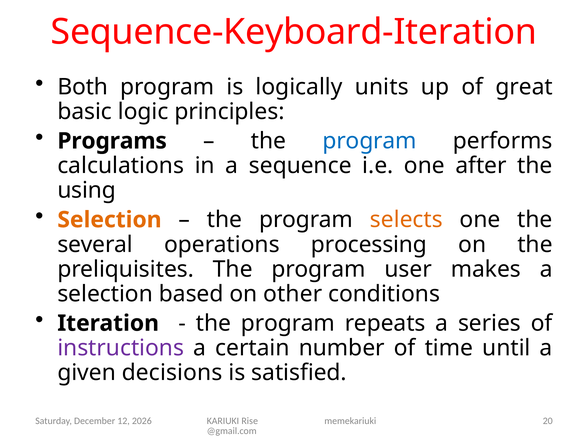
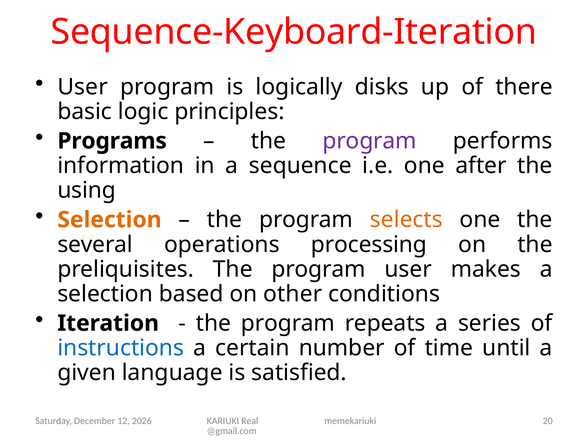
Both: Both -> User (83, 87)
units: units -> disks (382, 87)
great: great -> there (524, 87)
program colour: blue -> purple (370, 141)
calculations: calculations -> information (121, 166)
instructions colour: purple -> blue (121, 348)
decisions: decisions -> language (172, 373)
Rise: Rise -> Real (250, 421)
